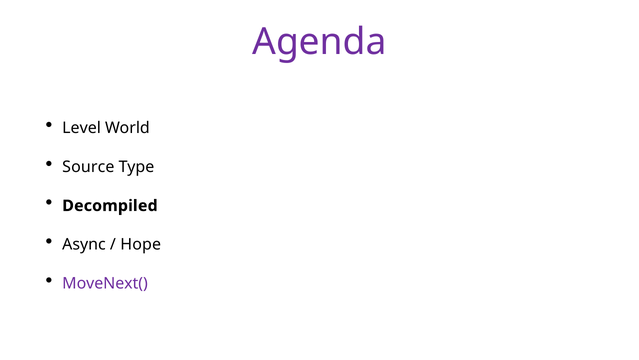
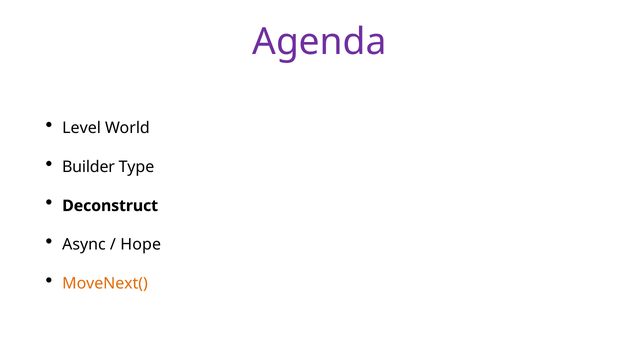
Source: Source -> Builder (88, 167)
Decompiled: Decompiled -> Deconstruct (110, 205)
MoveNext( colour: purple -> orange (105, 283)
